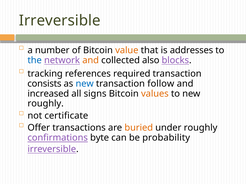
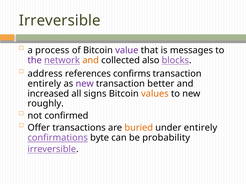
number: number -> process (52, 50)
value colour: orange -> purple (127, 50)
addresses: addresses -> messages (191, 50)
the colour: blue -> purple (35, 60)
tracking: tracking -> address (45, 74)
required: required -> confirms (132, 74)
consists: consists -> entirely (44, 84)
new colour: blue -> purple (85, 84)
follow: follow -> better (161, 84)
certificate: certificate -> confirmed (66, 116)
under roughly: roughly -> entirely (201, 128)
